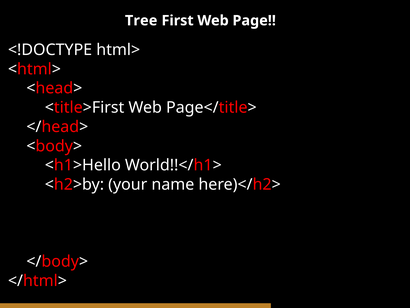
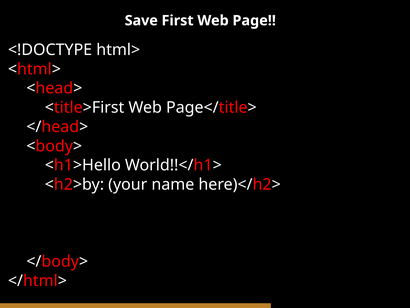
Tree: Tree -> Save (141, 21)
